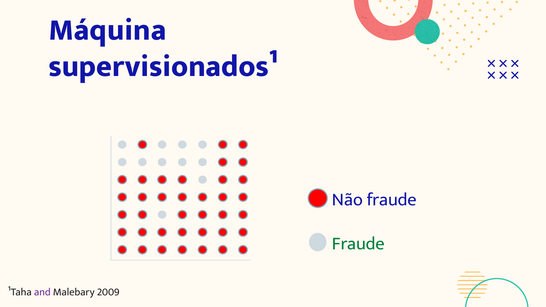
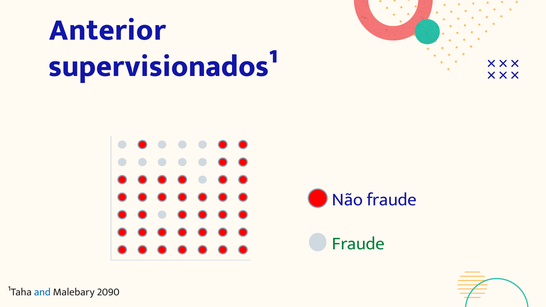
Máquina: Máquina -> Anterior (107, 30)
and colour: purple -> blue (42, 292)
2009: 2009 -> 2090 (108, 292)
